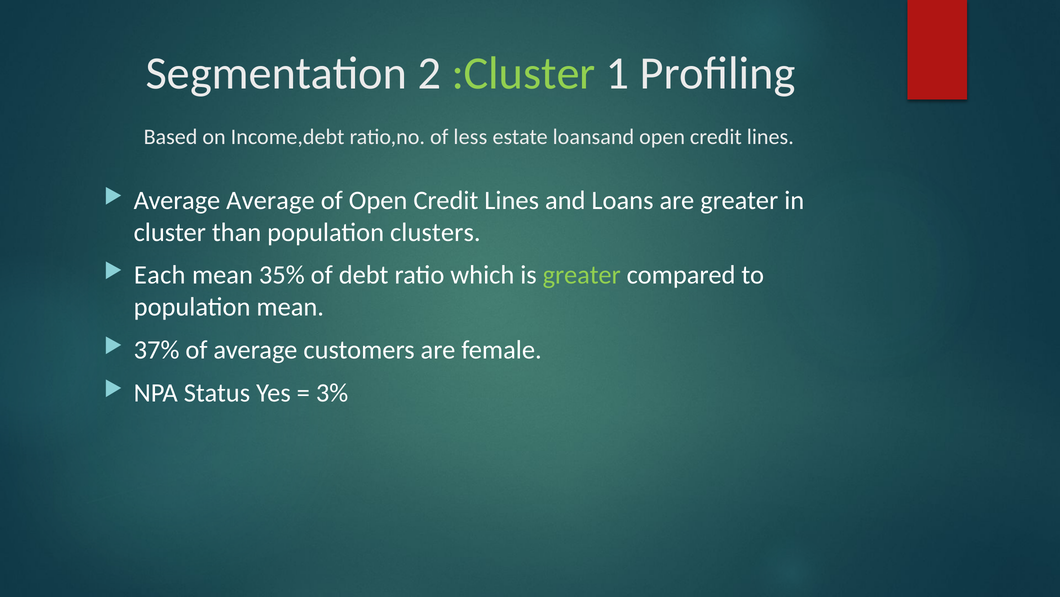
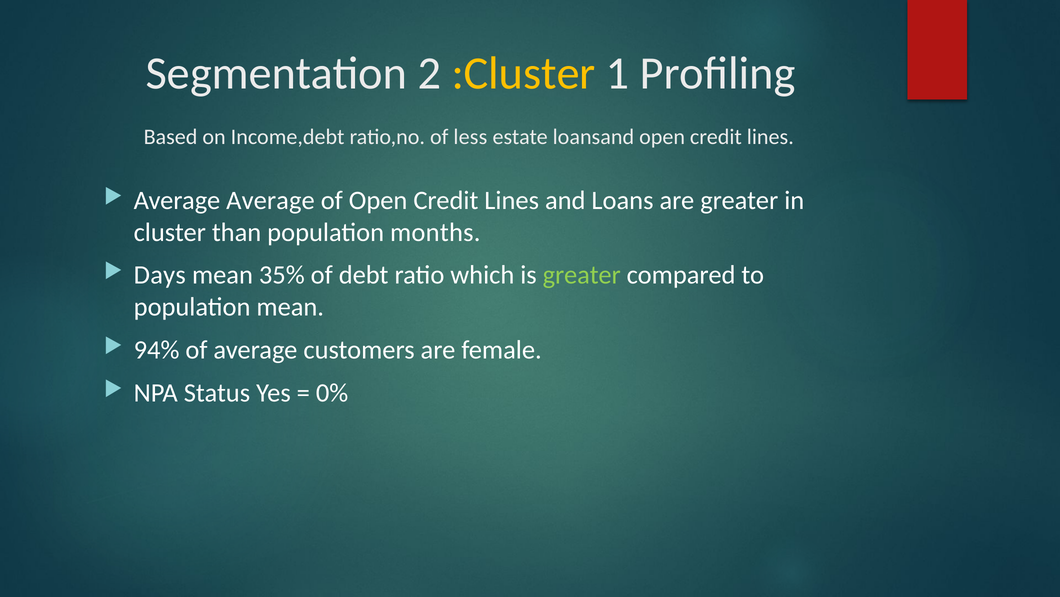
:Cluster colour: light green -> yellow (524, 73)
clusters: clusters -> months (435, 232)
Each: Each -> Days (160, 275)
37%: 37% -> 94% (157, 350)
3%: 3% -> 0% (332, 392)
